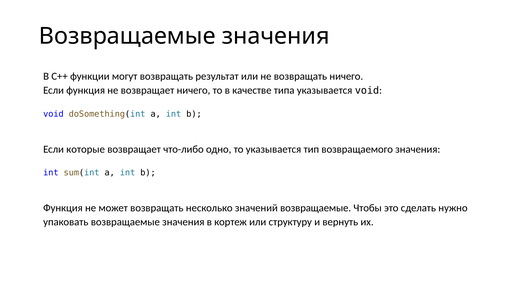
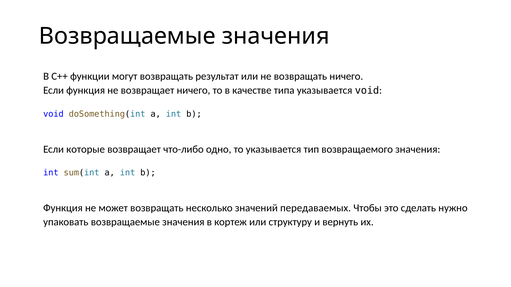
значений возвращаемые: возвращаемые -> передаваемых (316, 208)
